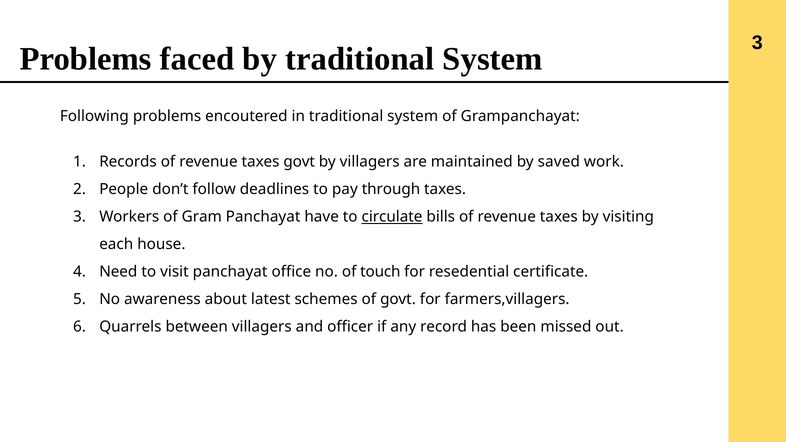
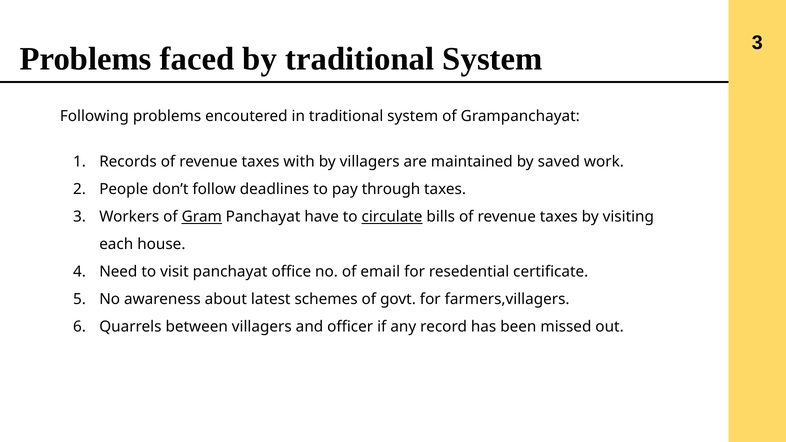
taxes govt: govt -> with (299, 162)
Gram underline: none -> present (202, 217)
touch: touch -> email (380, 272)
